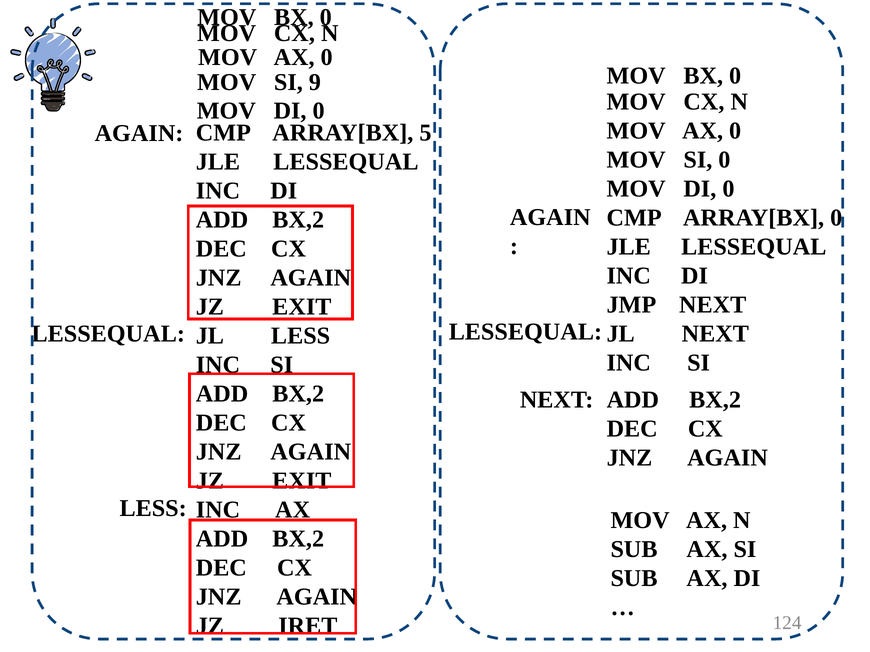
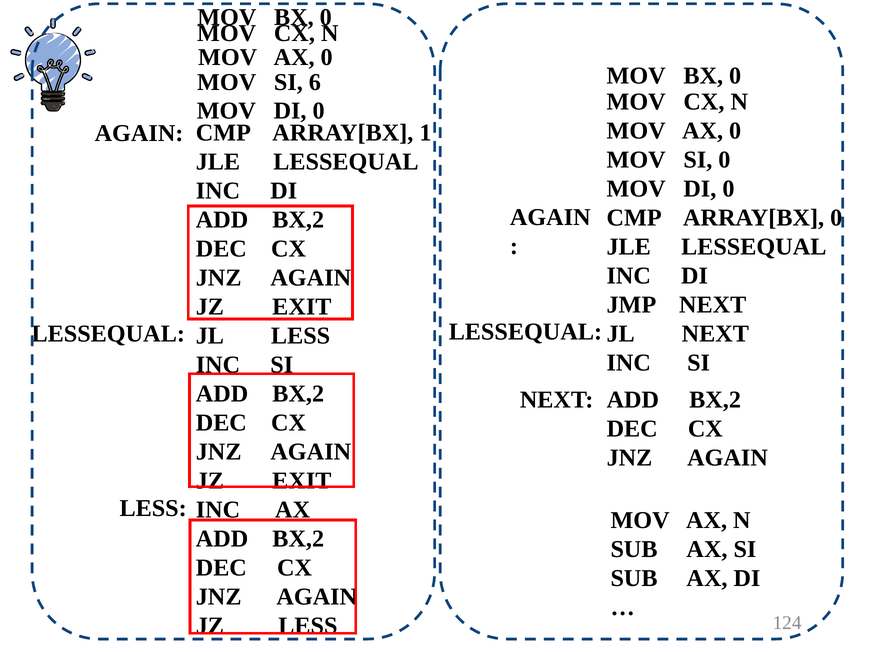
9: 9 -> 6 (315, 82)
5: 5 -> 1 (425, 133)
JZ IRET: IRET -> LESS (308, 626)
